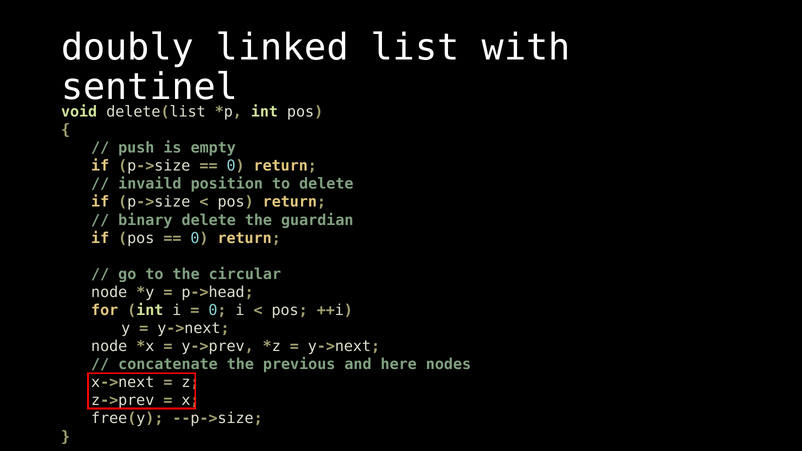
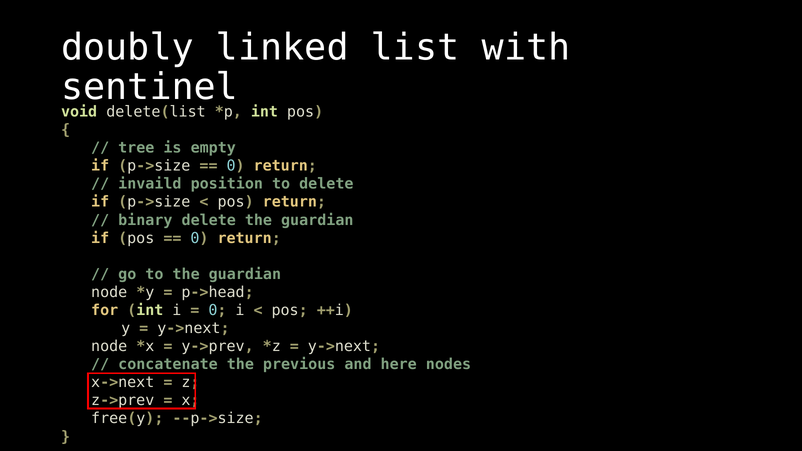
push: push -> tree (136, 148)
to the circular: circular -> guardian (245, 274)
